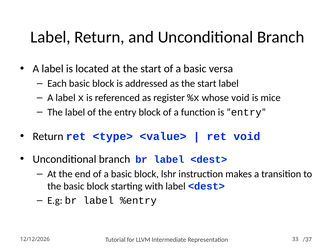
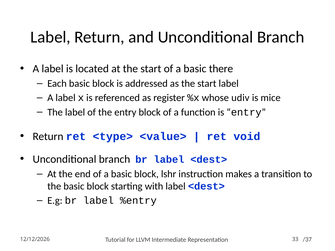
versa: versa -> there (221, 69)
whose void: void -> udiv (240, 98)
